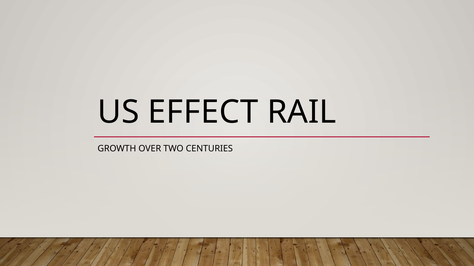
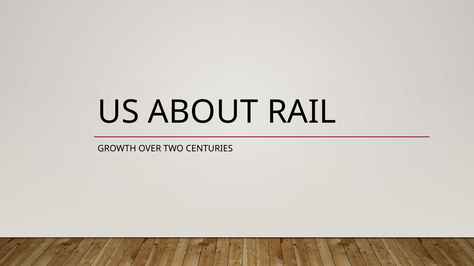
EFFECT: EFFECT -> ABOUT (203, 112)
